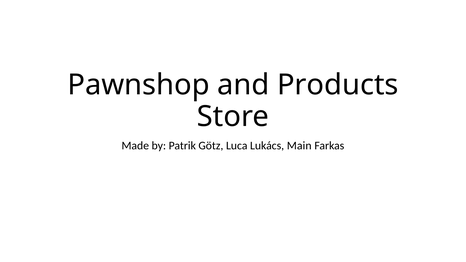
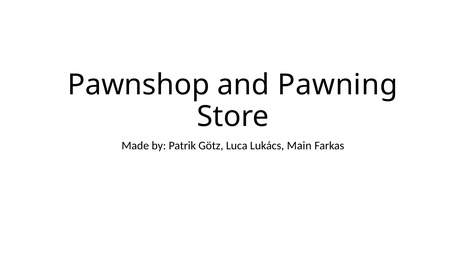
Products: Products -> Pawning (338, 85)
